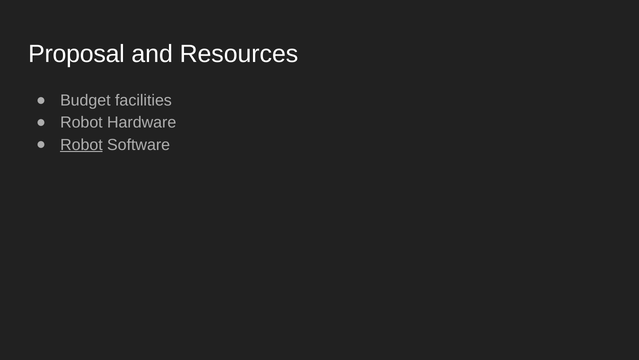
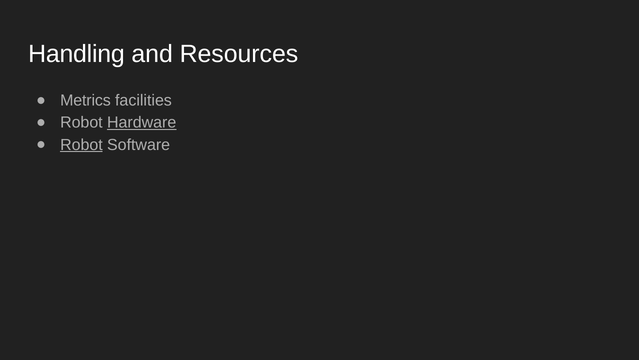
Proposal: Proposal -> Handling (76, 54)
Budget: Budget -> Metrics (85, 100)
Hardware underline: none -> present (142, 123)
